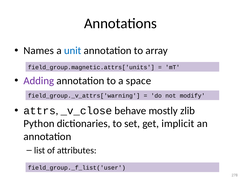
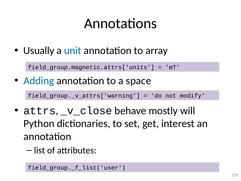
Names: Names -> Usually (39, 51)
Adding colour: purple -> blue (39, 81)
zlib: zlib -> will (188, 111)
implicit: implicit -> interest (178, 123)
